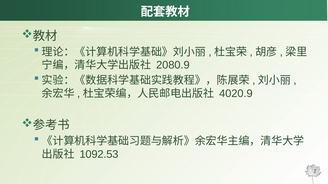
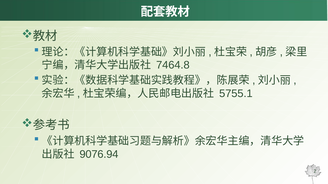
2080.9: 2080.9 -> 7464.8 (173, 65)
4020.9: 4020.9 -> 5755.1 (236, 94)
1092.53: 1092.53 -> 9076.94 (99, 155)
